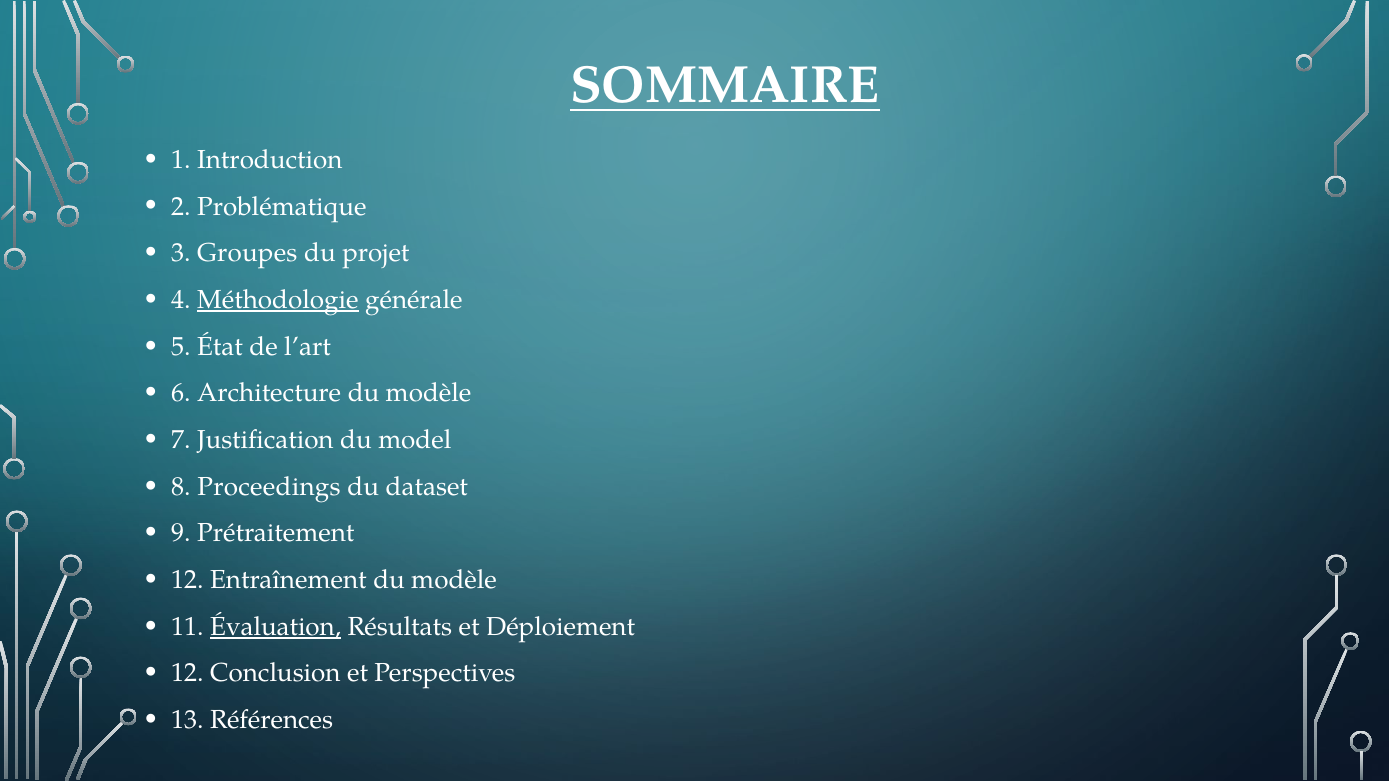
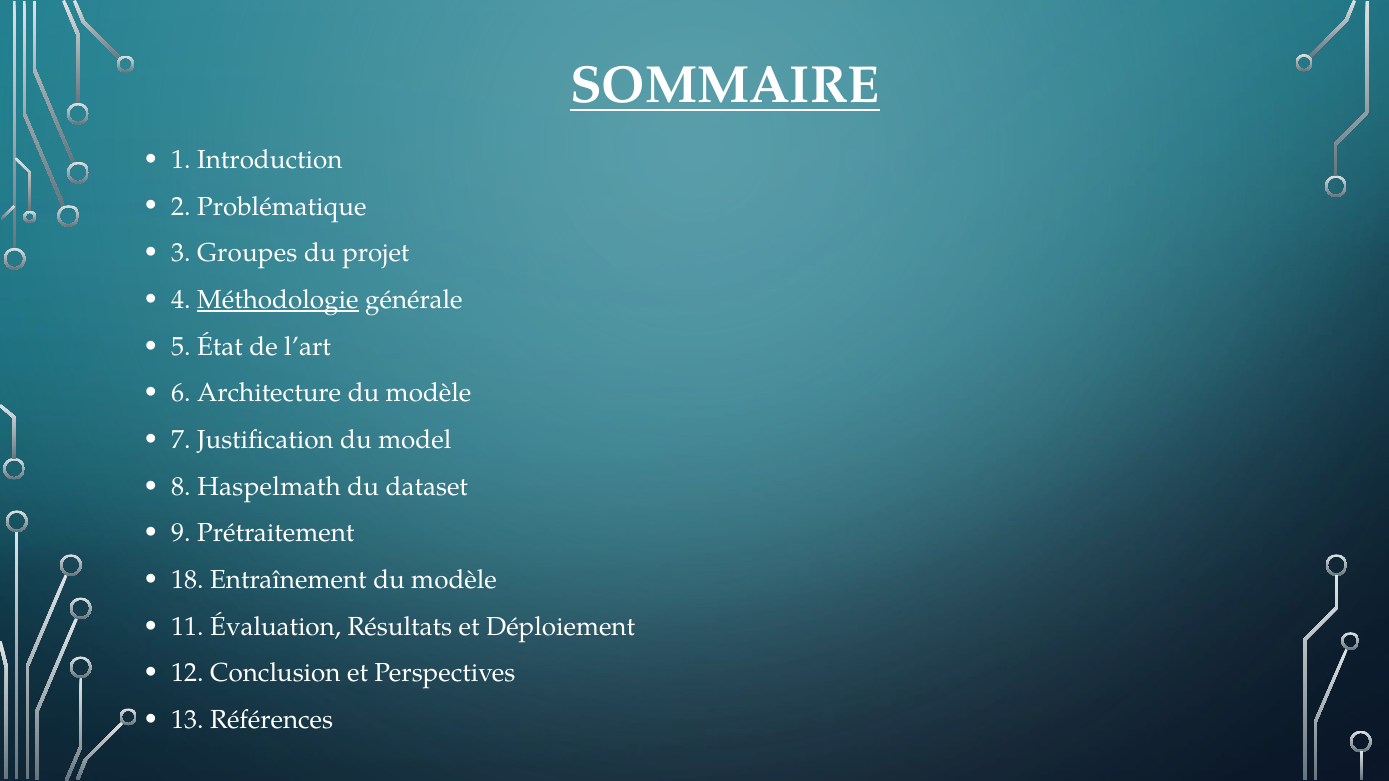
Proceedings: Proceedings -> Haspelmath (269, 487)
12: 12 -> 18 (187, 580)
Évaluation underline: present -> none (276, 627)
